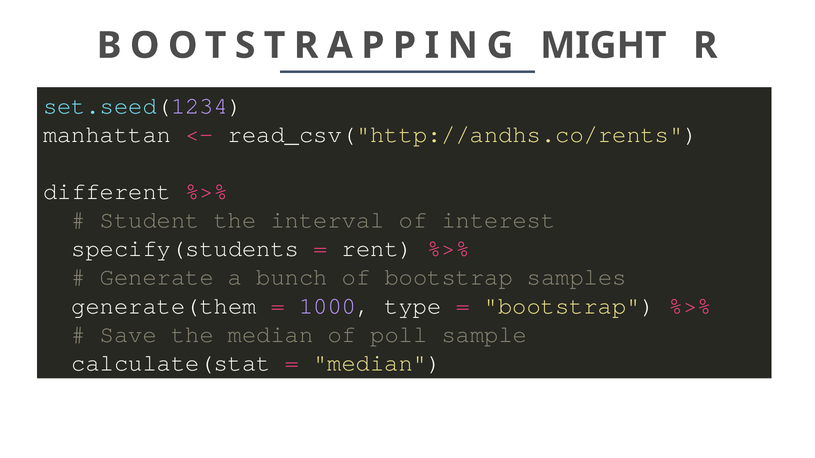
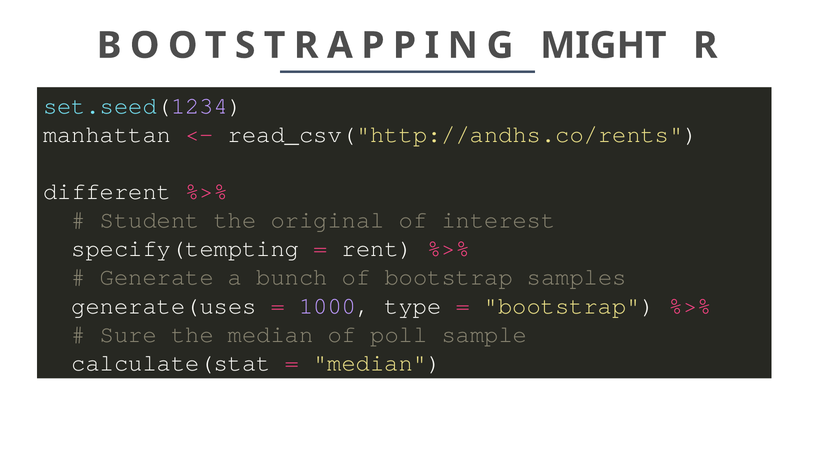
interval: interval -> original (328, 220)
specify(students: specify(students -> specify(tempting (185, 249)
generate(them: generate(them -> generate(uses (164, 306)
Save: Save -> Sure (128, 334)
